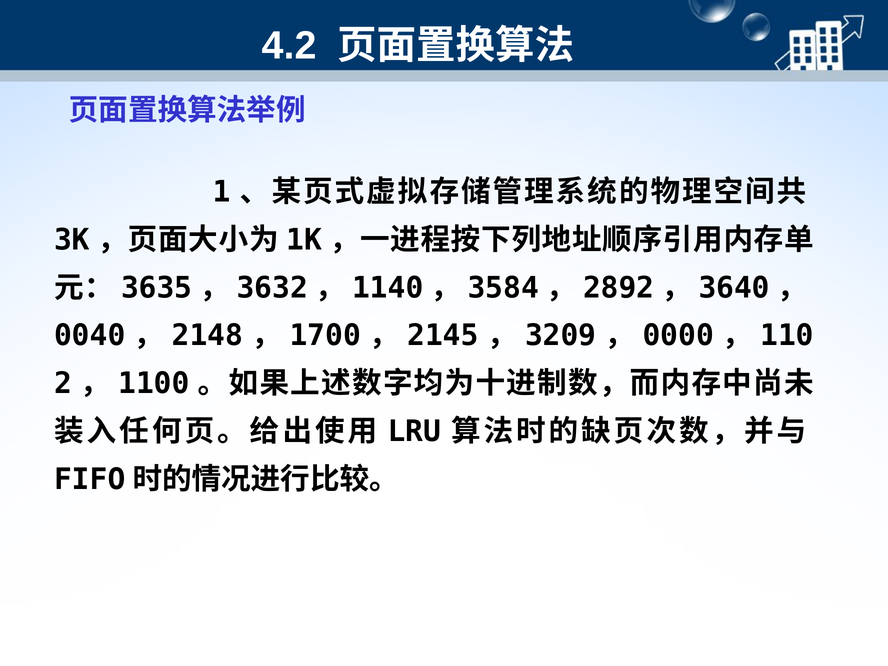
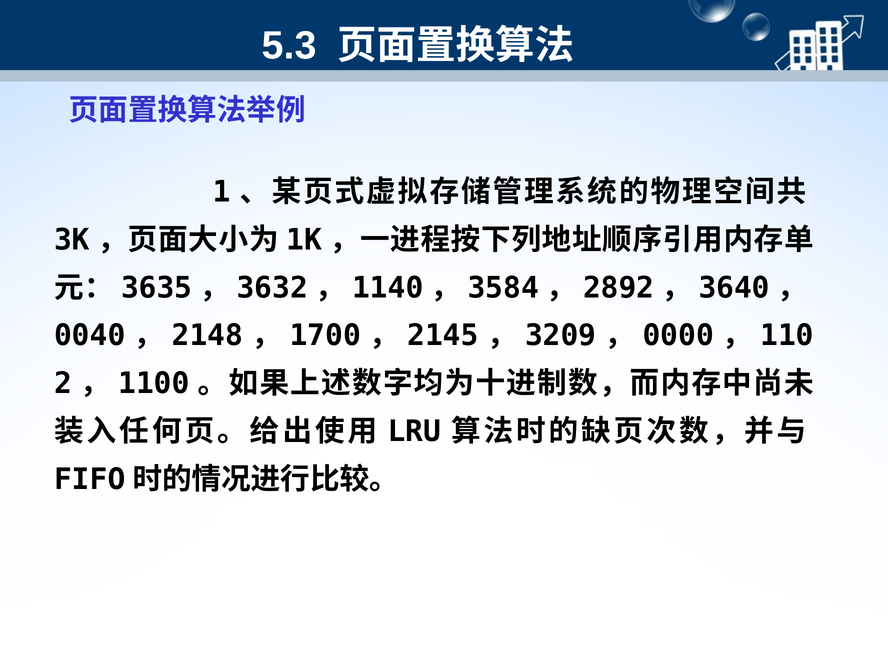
4.2: 4.2 -> 5.3 (289, 46)
